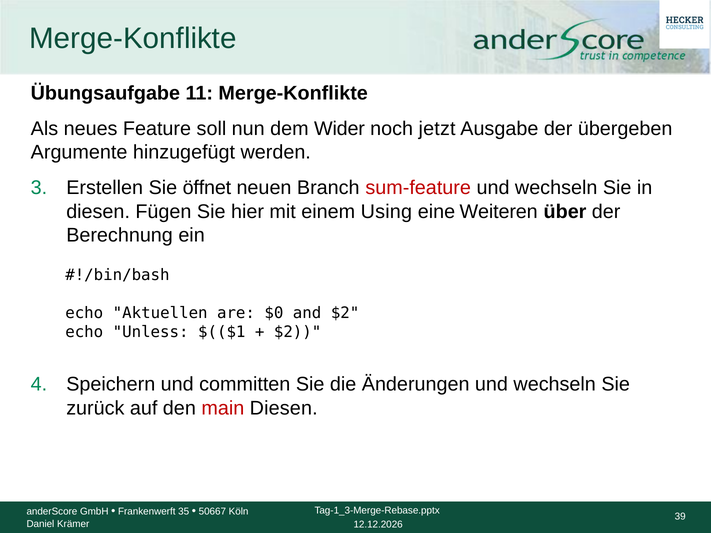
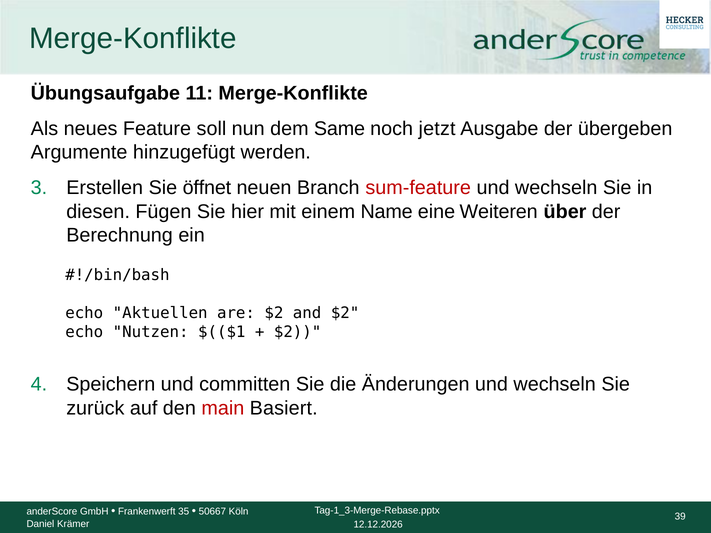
Wider: Wider -> Same (339, 129)
Using: Using -> Name (387, 212)
are $0: $0 -> $2 (274, 313)
Unless: Unless -> Nutzen (151, 332)
main Diesen: Diesen -> Basiert (284, 408)
